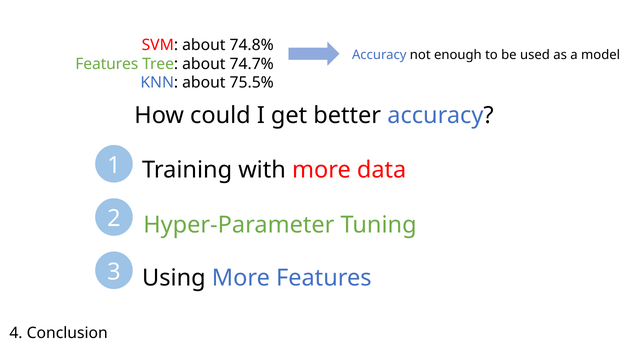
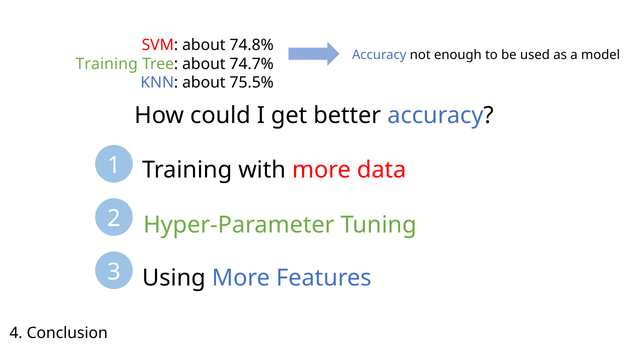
Features: Features -> Training (107, 64)
